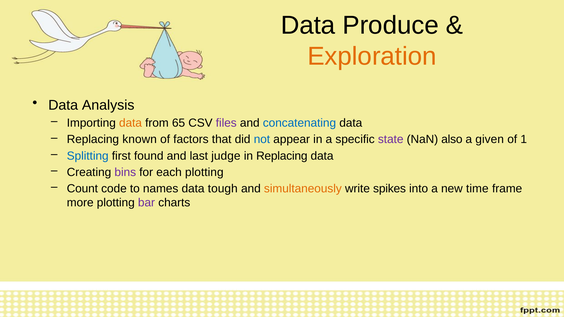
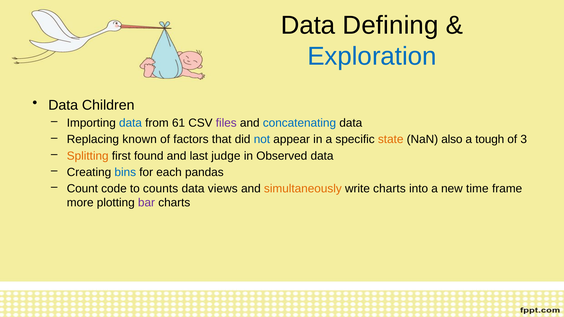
Produce: Produce -> Defining (391, 25)
Exploration colour: orange -> blue (372, 56)
Analysis: Analysis -> Children (108, 105)
data colour: orange -> blue (130, 123)
65: 65 -> 61 (179, 123)
state colour: purple -> orange (391, 139)
given: given -> tough (490, 139)
1: 1 -> 3 (524, 139)
Splitting colour: blue -> orange (88, 156)
in Replacing: Replacing -> Observed (282, 156)
bins colour: purple -> blue (125, 172)
each plotting: plotting -> pandas (204, 172)
names: names -> counts (161, 189)
tough: tough -> views (223, 189)
write spikes: spikes -> charts (389, 189)
